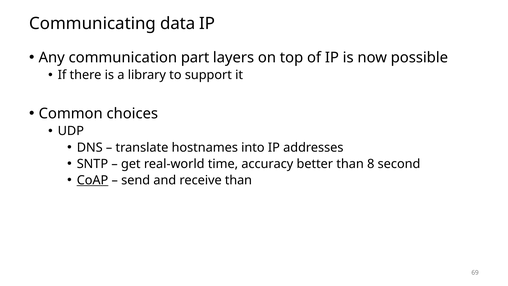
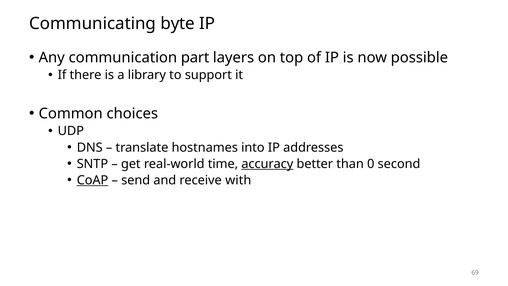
data: data -> byte (178, 24)
accuracy underline: none -> present (267, 164)
8: 8 -> 0 (371, 164)
receive than: than -> with (238, 180)
